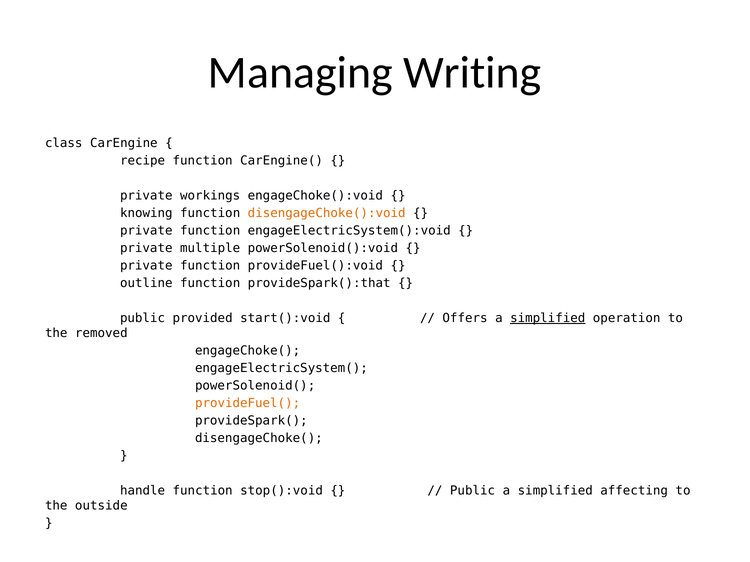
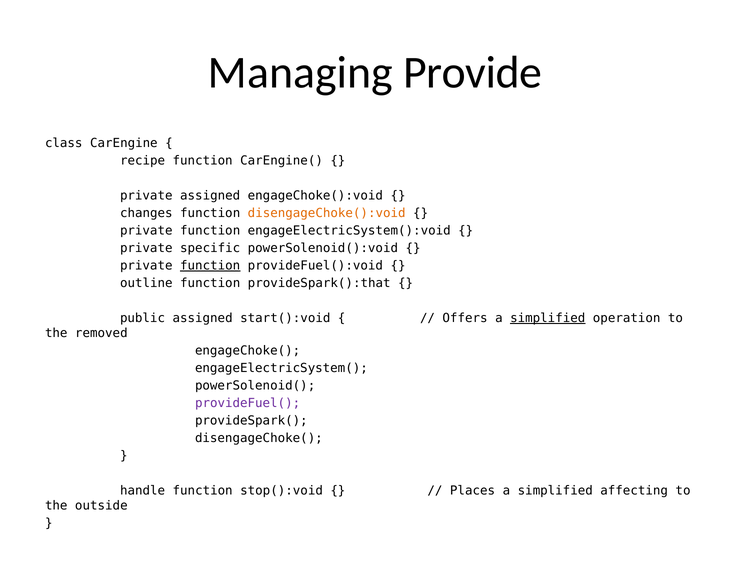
Writing: Writing -> Provide (473, 73)
private workings: workings -> assigned (210, 196)
knowing: knowing -> changes (146, 213)
multiple: multiple -> specific (210, 248)
function underline: none -> present (210, 266)
public provided: provided -> assigned (203, 318)
provideFuel( colour: orange -> purple (248, 404)
Public: Public -> Places (473, 491)
